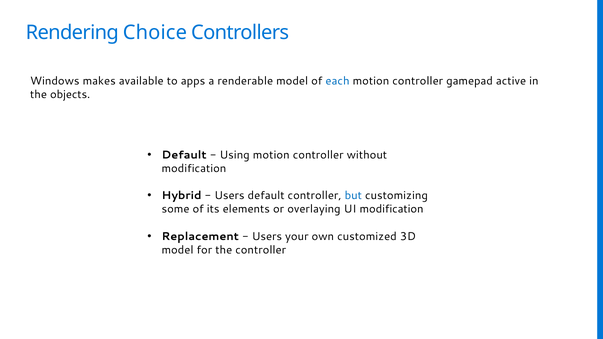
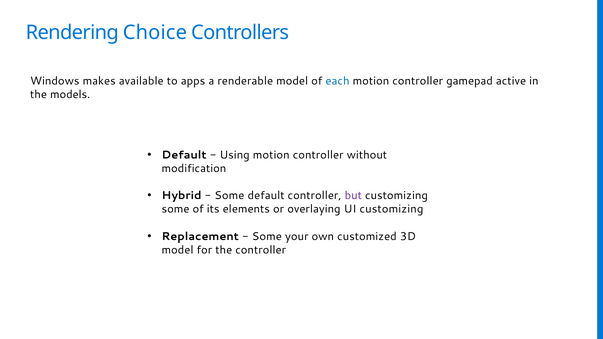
objects: objects -> models (70, 94)
Users: Users -> Some (229, 196)
but colour: blue -> purple (353, 196)
UI modification: modification -> customizing (391, 209)
Users: Users -> Some (267, 237)
